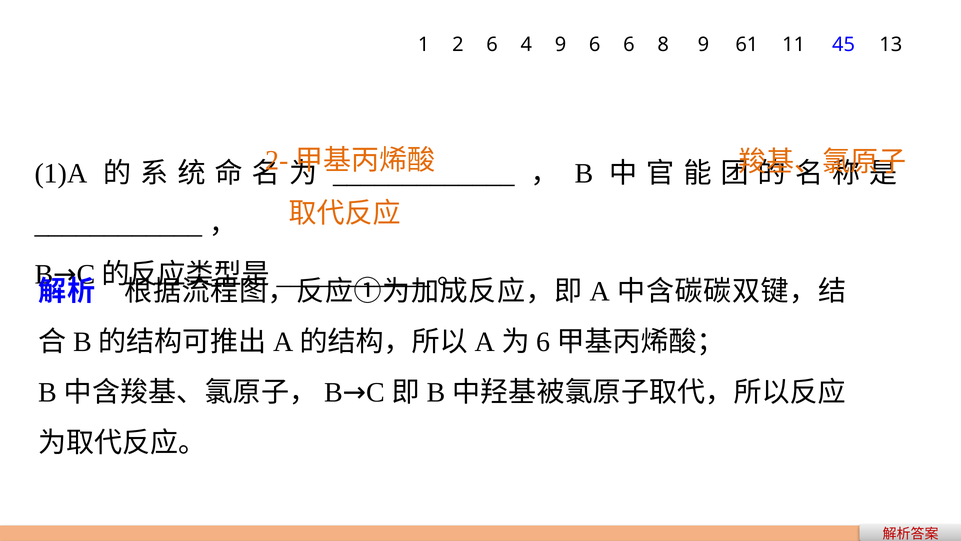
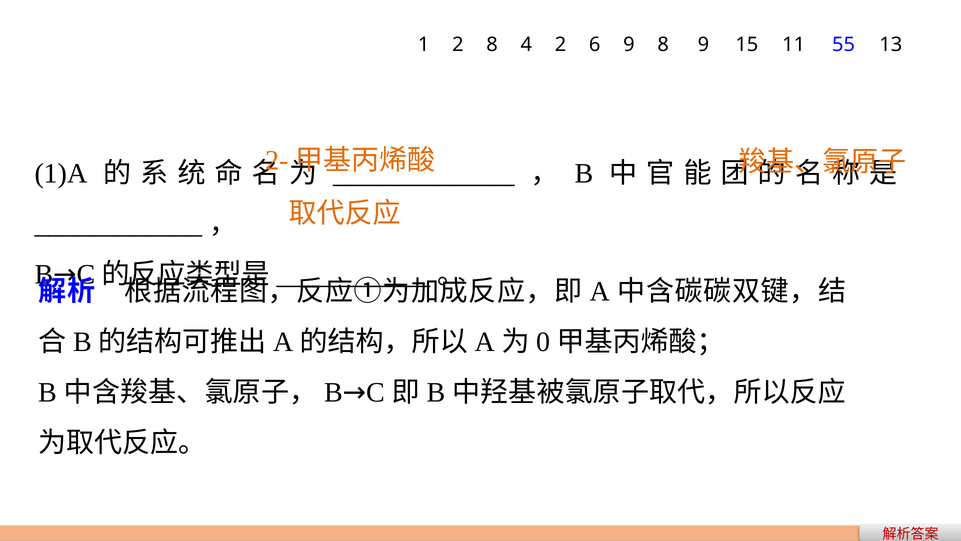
2 6: 6 -> 8 (492, 44)
4 9: 9 -> 2 (561, 44)
6 6: 6 -> 9 (629, 44)
61: 61 -> 15 (747, 44)
45: 45 -> 55 (844, 44)
6: 6 -> 0 (543, 342)
